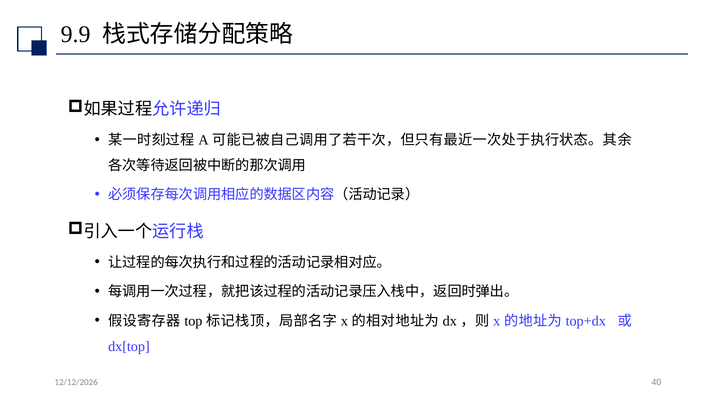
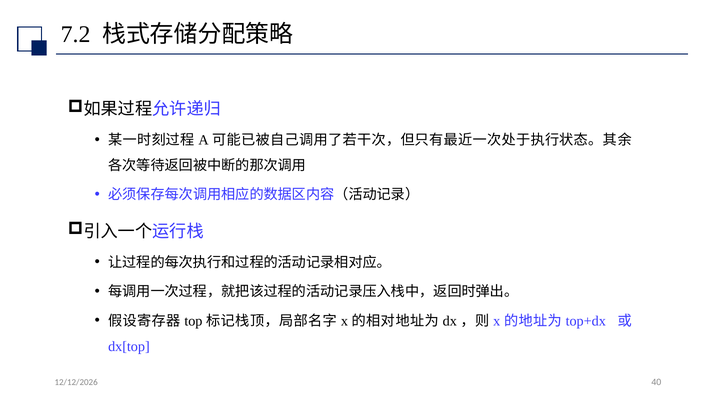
9.9: 9.9 -> 7.2 (76, 34)
